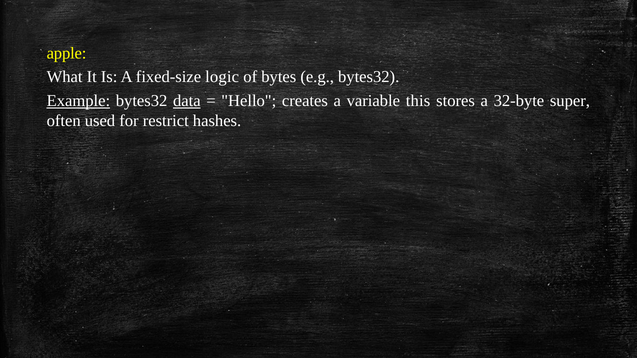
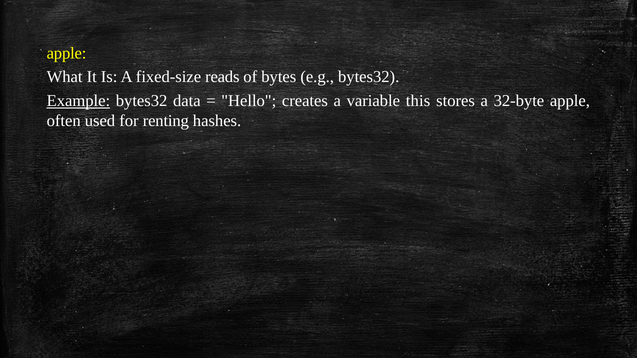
logic: logic -> reads (222, 77)
data underline: present -> none (187, 101)
32-byte super: super -> apple (570, 101)
restrict: restrict -> renting (166, 121)
